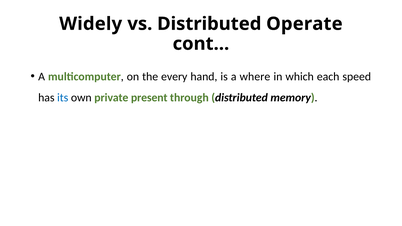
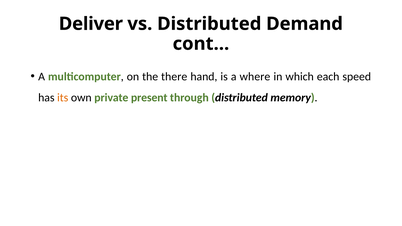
Widely: Widely -> Deliver (91, 24)
Operate: Operate -> Demand (305, 24)
every: every -> there (174, 77)
its colour: blue -> orange (63, 98)
